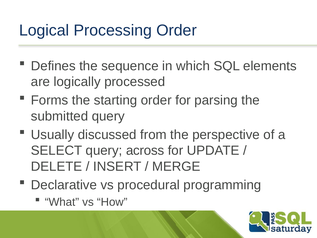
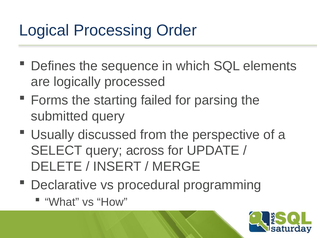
starting order: order -> failed (156, 100)
